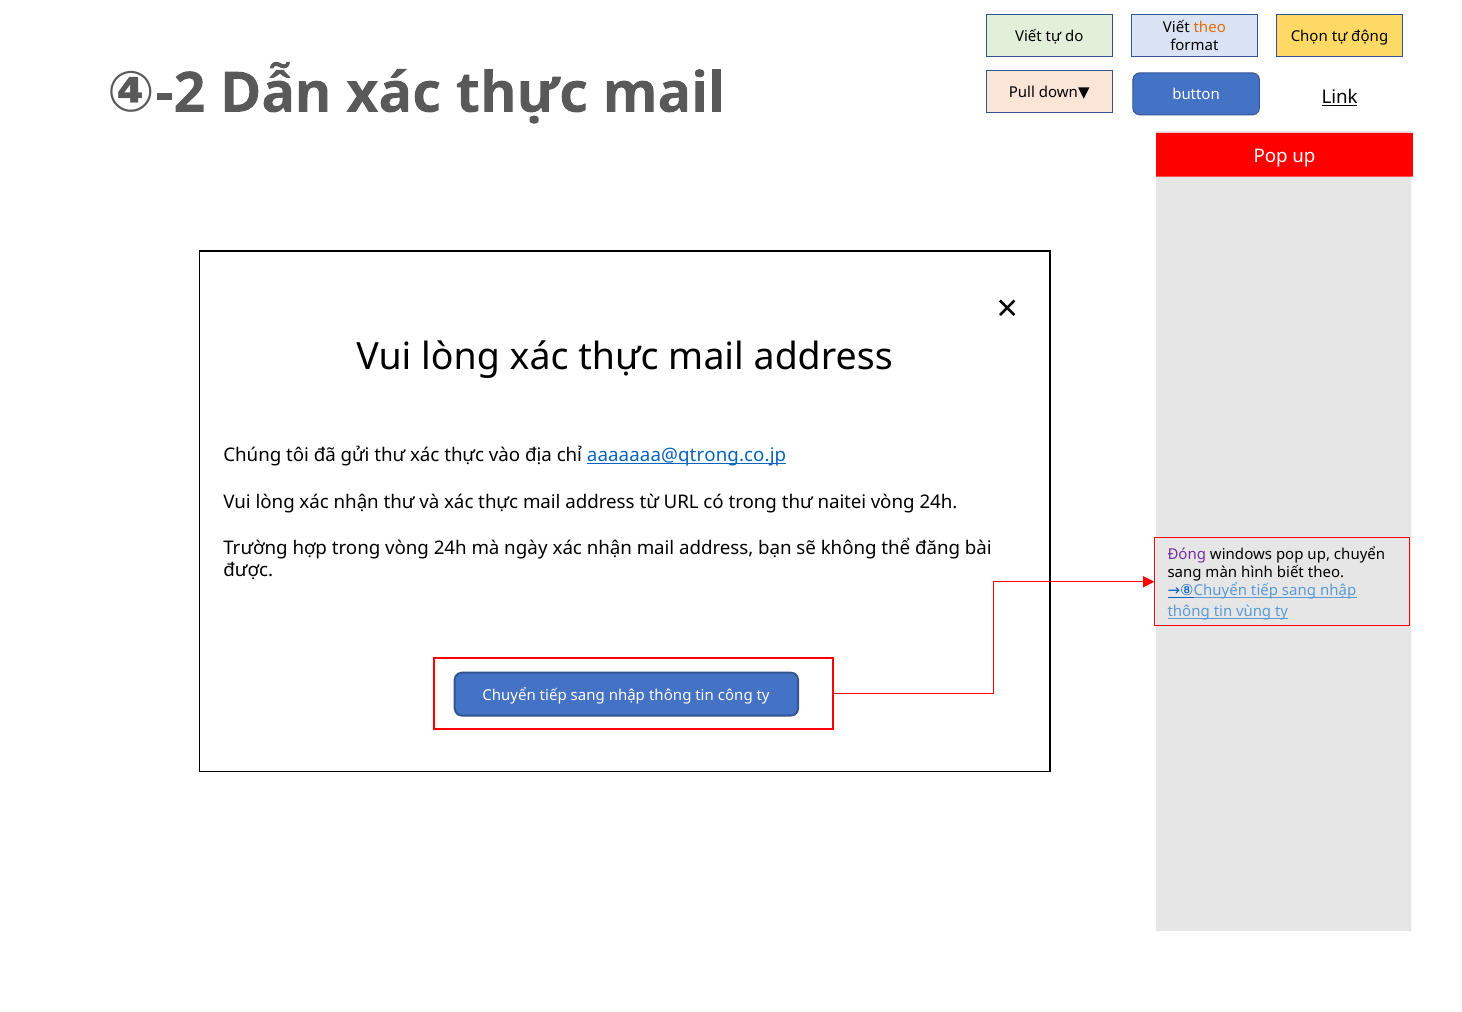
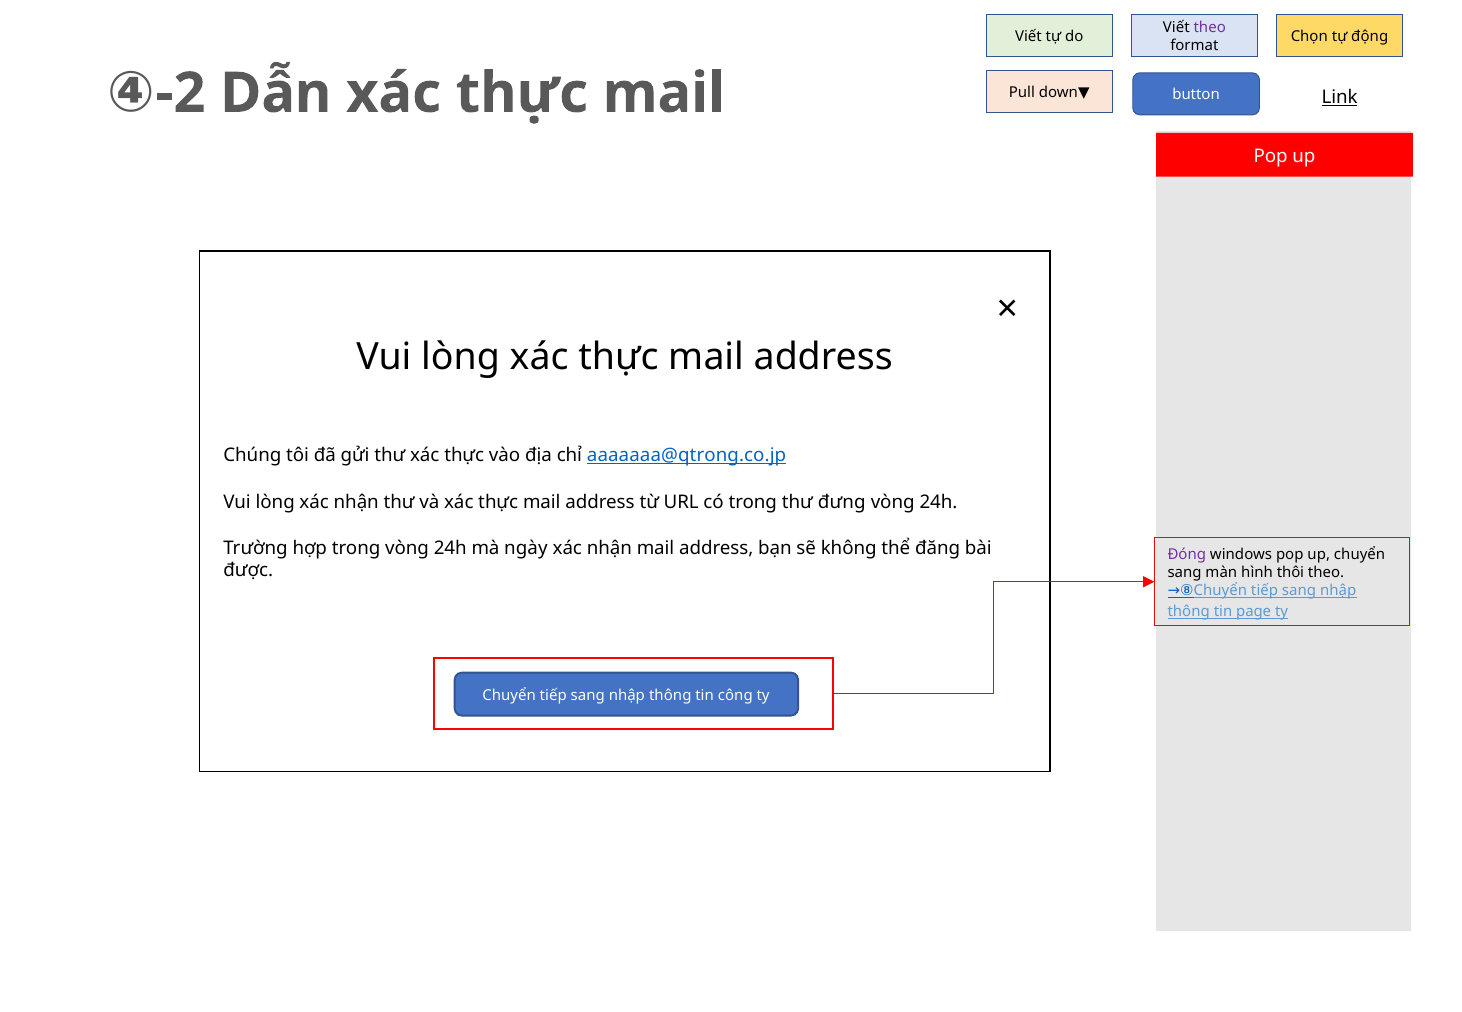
theo colour: orange -> purple (1210, 28)
naitei: naitei -> đưng (842, 503)
biết: biết -> thôi (1290, 573)
vùng: vùng -> page (1254, 611)
